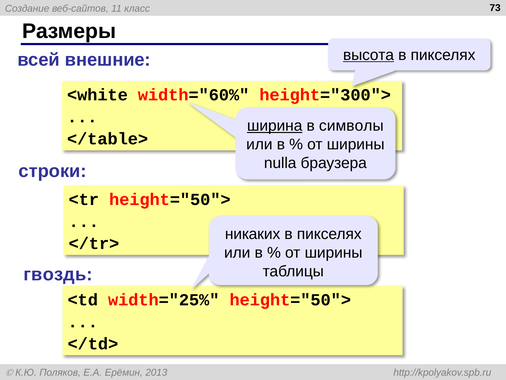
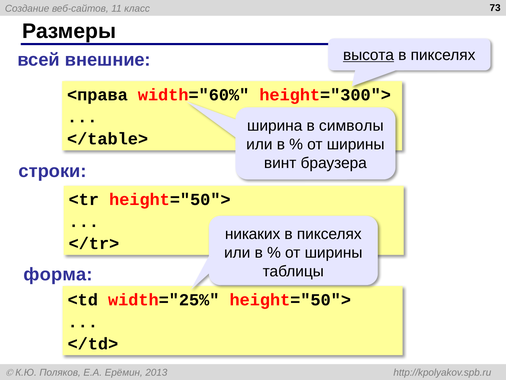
<white: <white -> <права (97, 95)
ширина underline: present -> none (275, 126)
nulla: nulla -> винт (280, 163)
гвоздь: гвоздь -> форма (58, 274)
